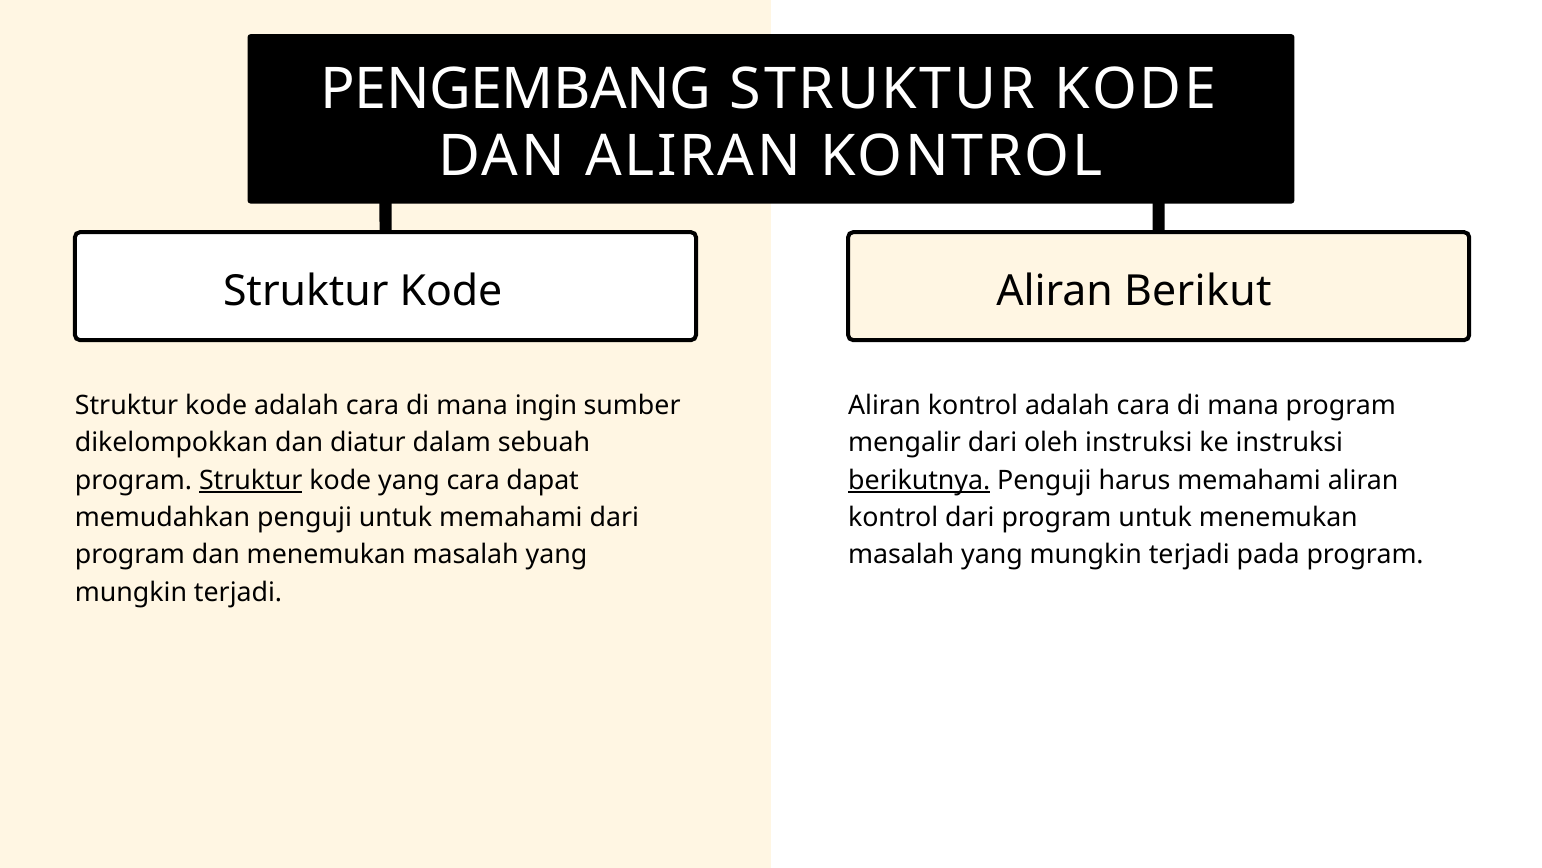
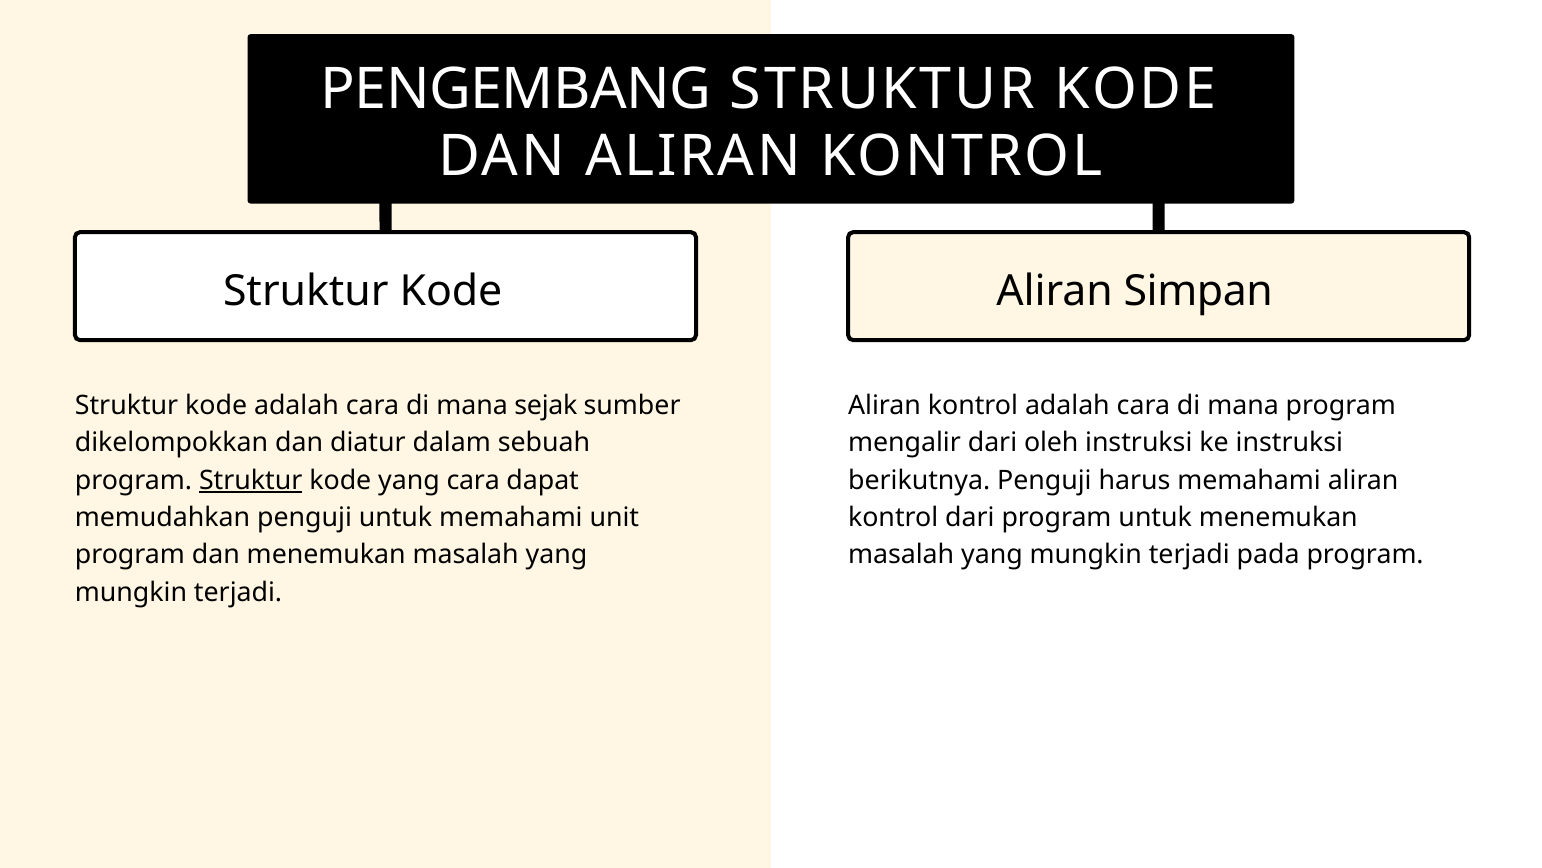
Berikut: Berikut -> Simpan (1198, 291)
ingin: ingin -> sejak (546, 405)
berikutnya underline: present -> none (919, 480)
memahami dari: dari -> unit (614, 517)
